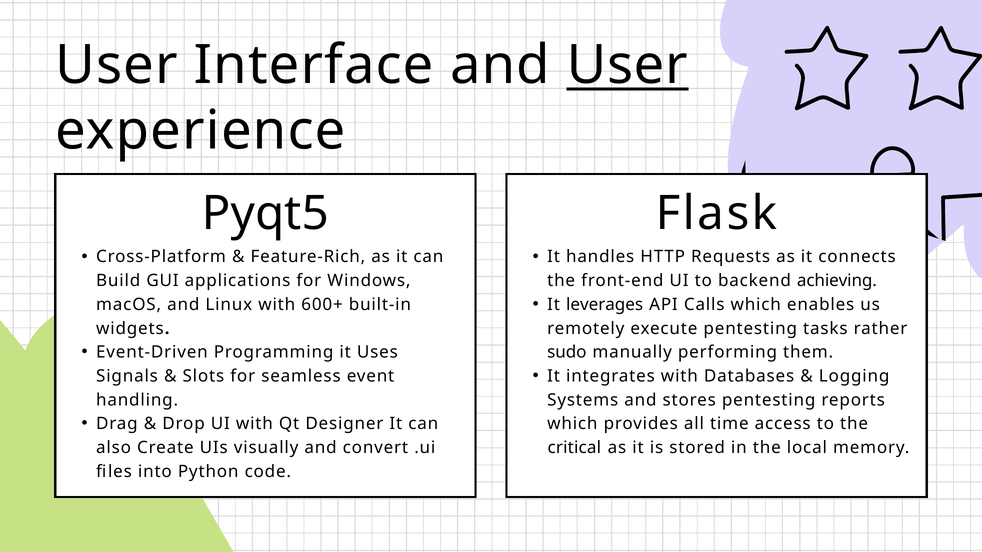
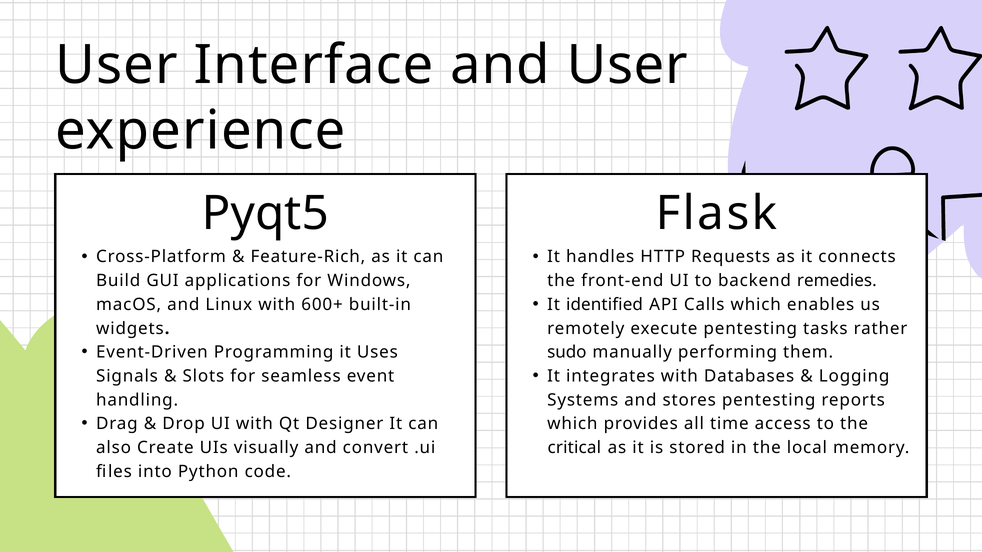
User underline: present -> none (627, 66)
achieving: achieving -> remedies (837, 281)
leverages: leverages -> identified (604, 305)
